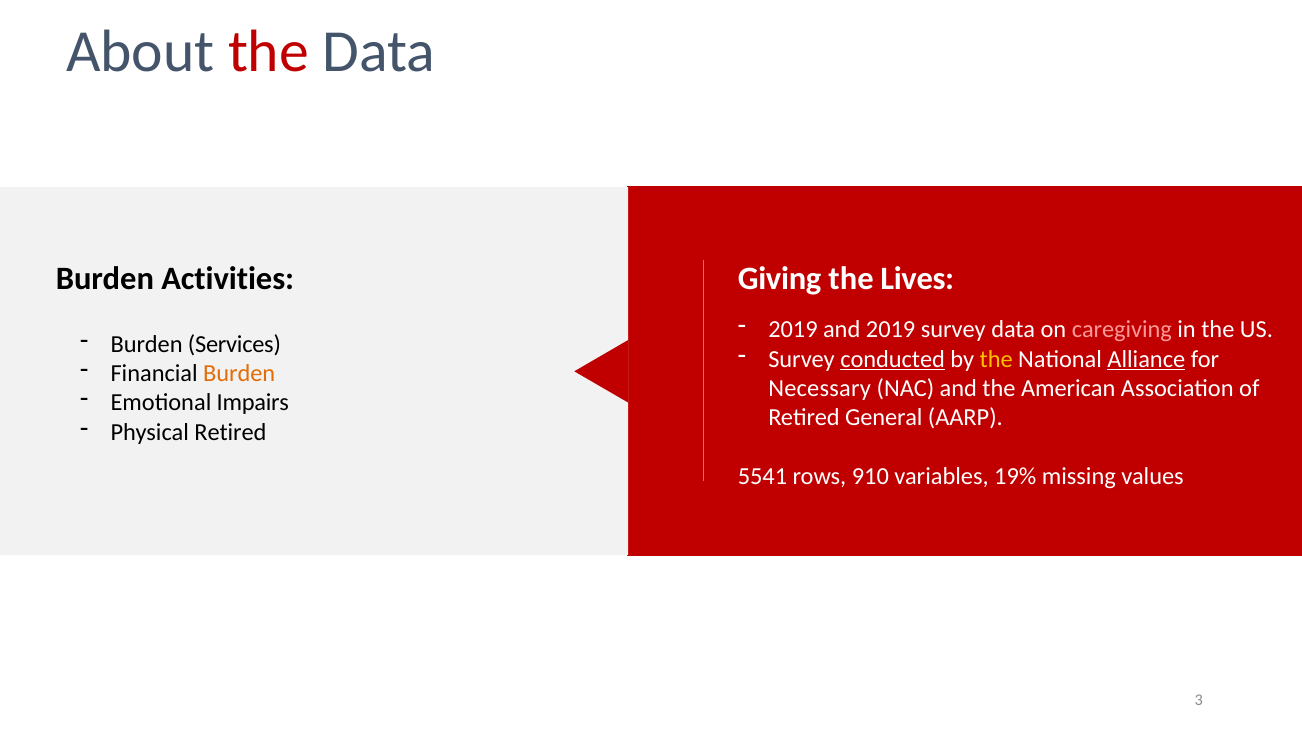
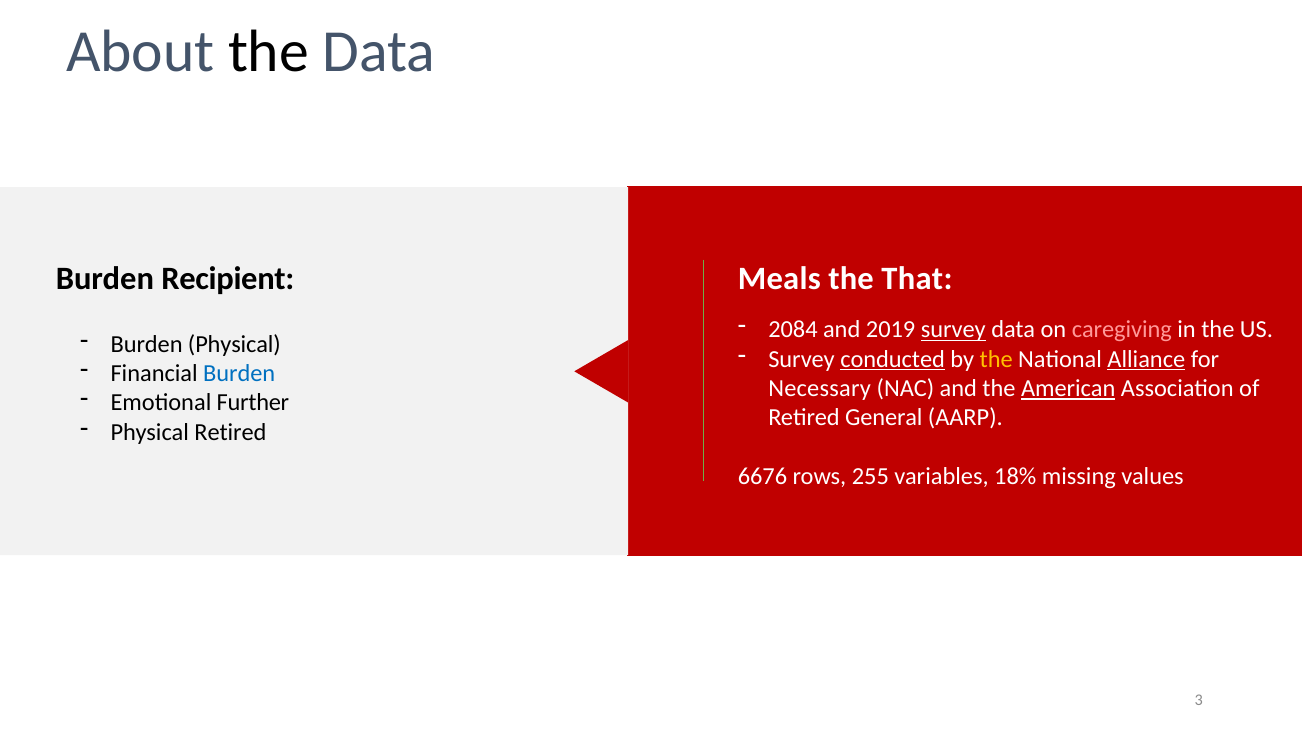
the colour: red -> black (268, 51)
Activities: Activities -> Recipient (228, 278)
Giving: Giving -> Meals (779, 278)
Lives: Lives -> That (917, 278)
2019: 2019 -> 2084 (793, 330)
survey underline: none -> present (953, 330)
Burden Services: Services -> Physical (234, 344)
Burden colour: orange -> blue (239, 373)
American underline: none -> present (1068, 388)
Impairs: Impairs -> Further (253, 402)
5541: 5541 -> 6676 (762, 476)
910: 910 -> 255 (870, 476)
19%: 19% -> 18% (1015, 476)
